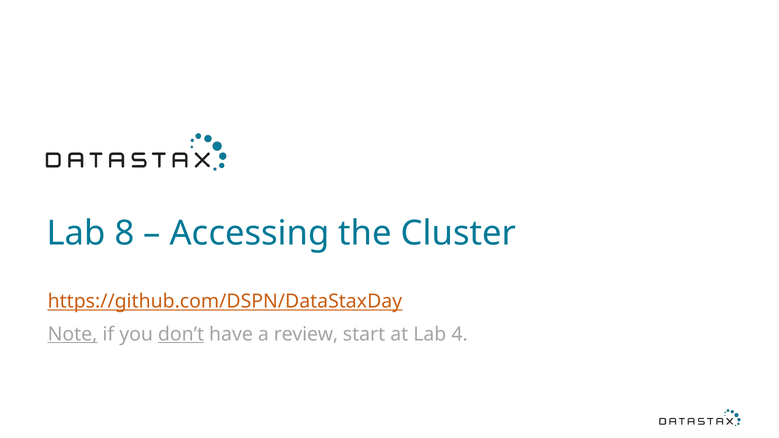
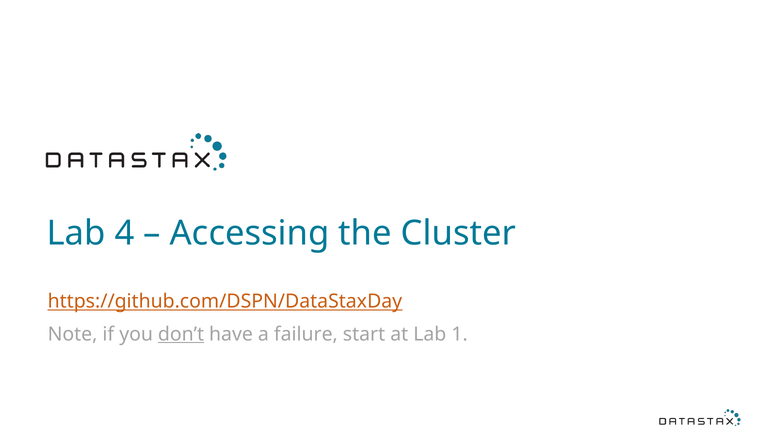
8: 8 -> 4 (124, 233)
Note underline: present -> none (73, 334)
review: review -> failure (306, 334)
4: 4 -> 1 (460, 334)
